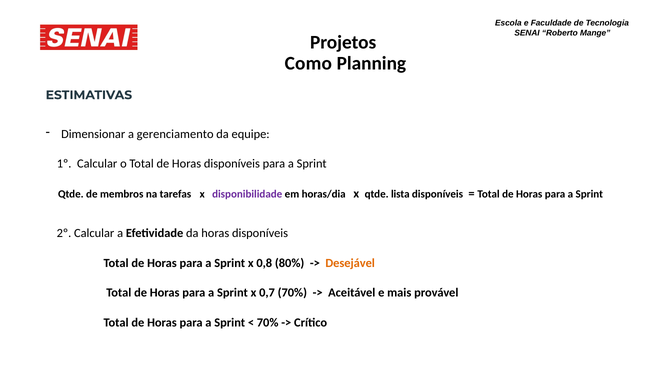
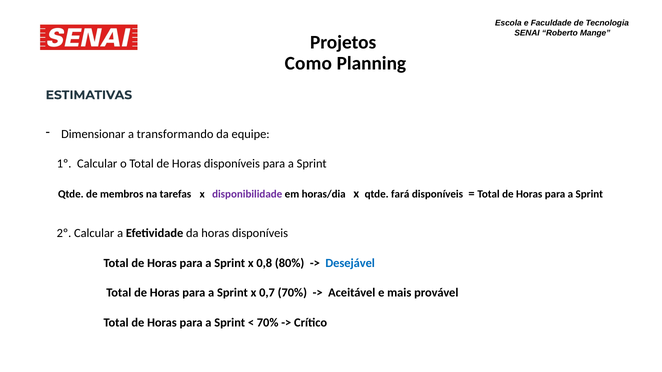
gerenciamento: gerenciamento -> transformando (175, 134)
lista: lista -> fará (400, 194)
Desejável colour: orange -> blue (350, 263)
